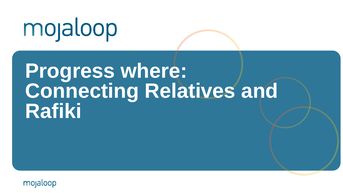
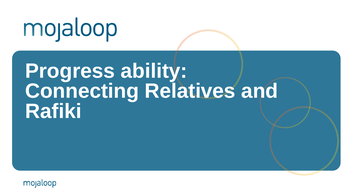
where: where -> ability (154, 71)
